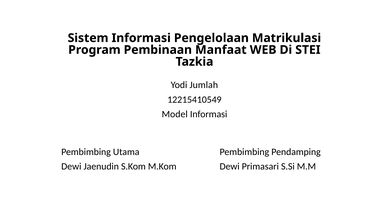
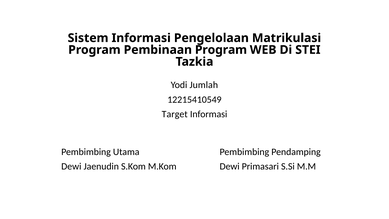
Pembinaan Manfaat: Manfaat -> Program (221, 50)
Model: Model -> Target (175, 114)
